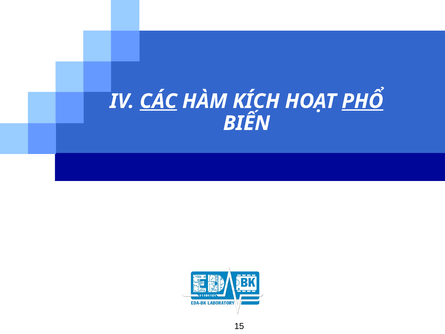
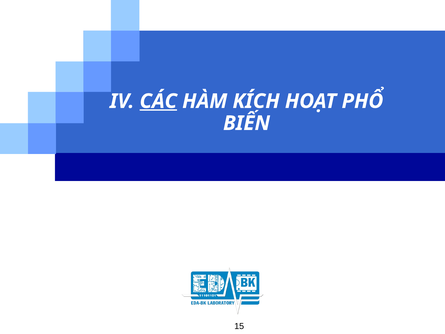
PHỔ underline: present -> none (362, 101)
